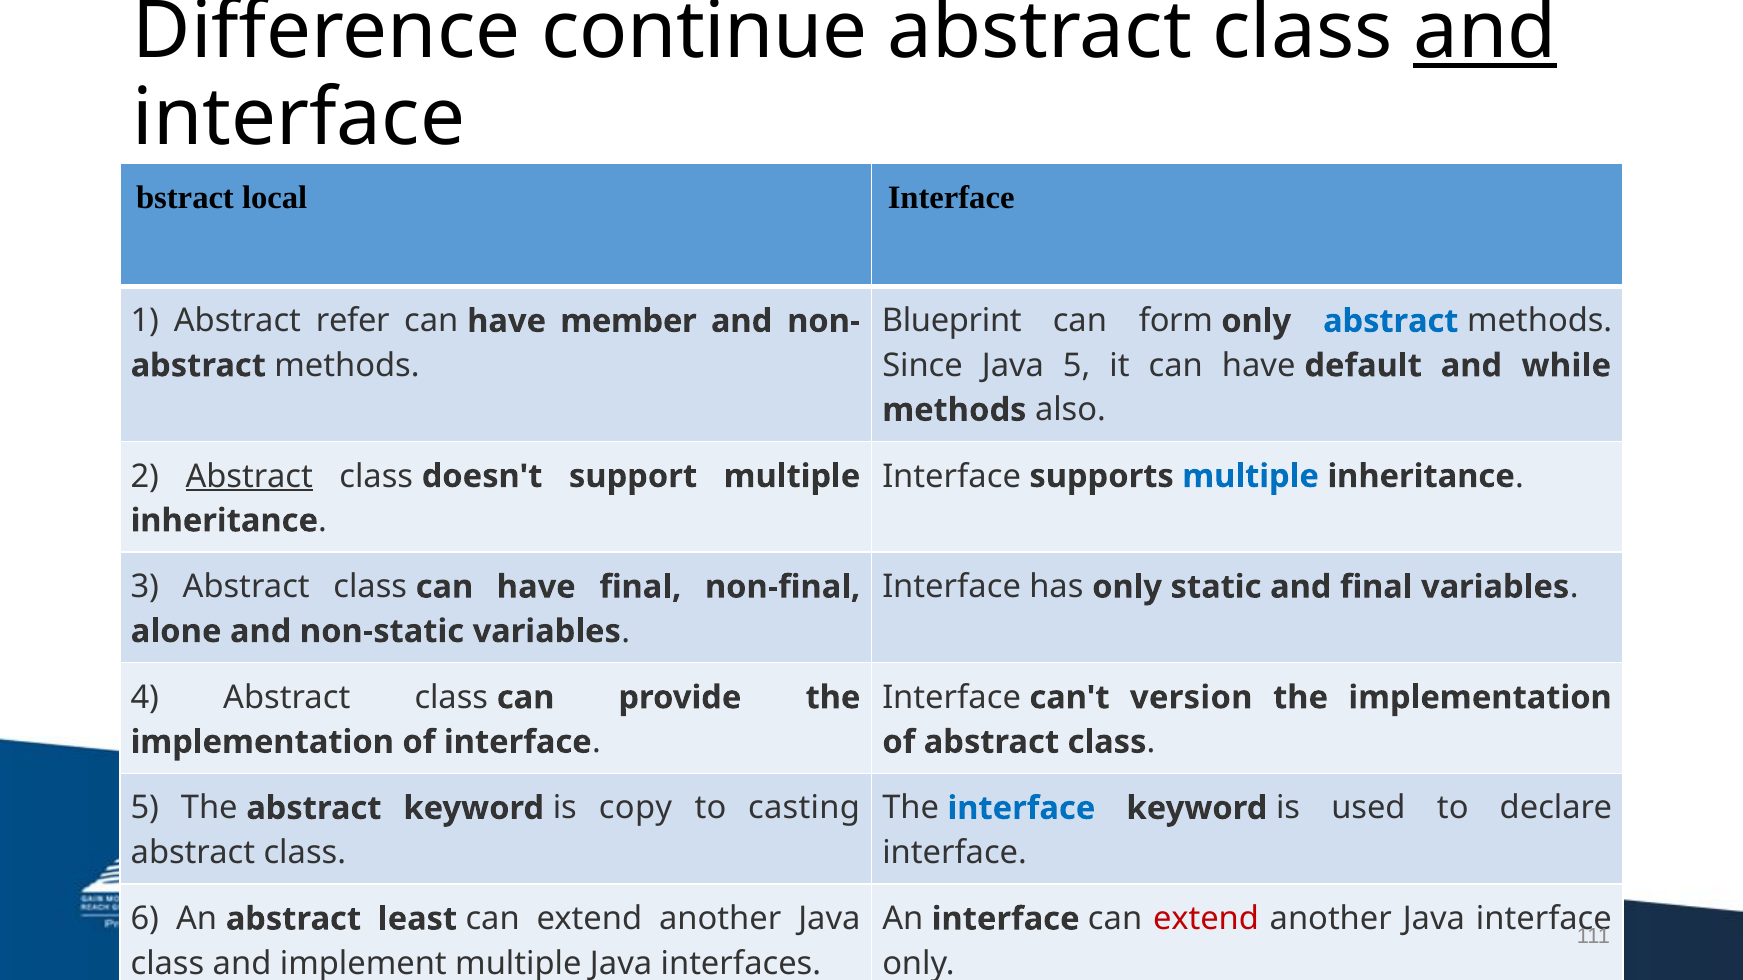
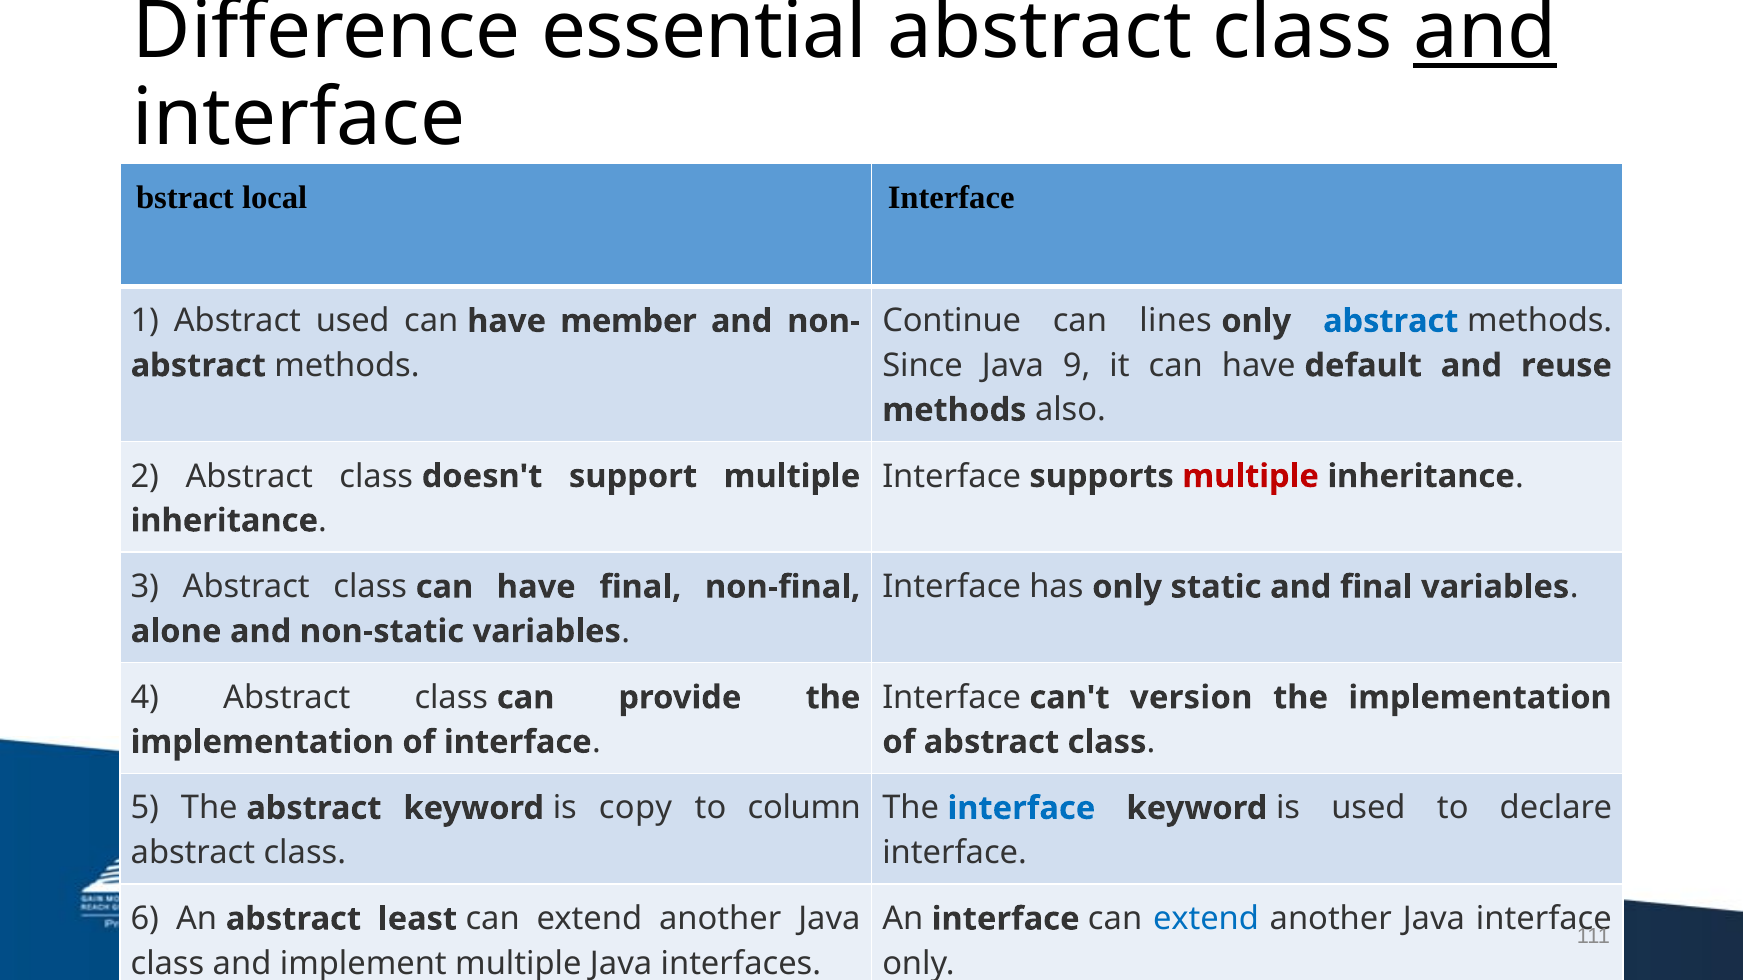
continue: continue -> essential (704, 32)
Abstract refer: refer -> used (353, 321)
Blueprint: Blueprint -> Continue (952, 321)
form: form -> lines (1176, 321)
Java 5: 5 -> 9 (1077, 366)
while: while -> reuse (1567, 366)
Abstract underline: present -> none (249, 476)
multiple colour: blue -> red (1251, 476)
casting: casting -> column (804, 809)
extend colour: red -> blue (1206, 919)
